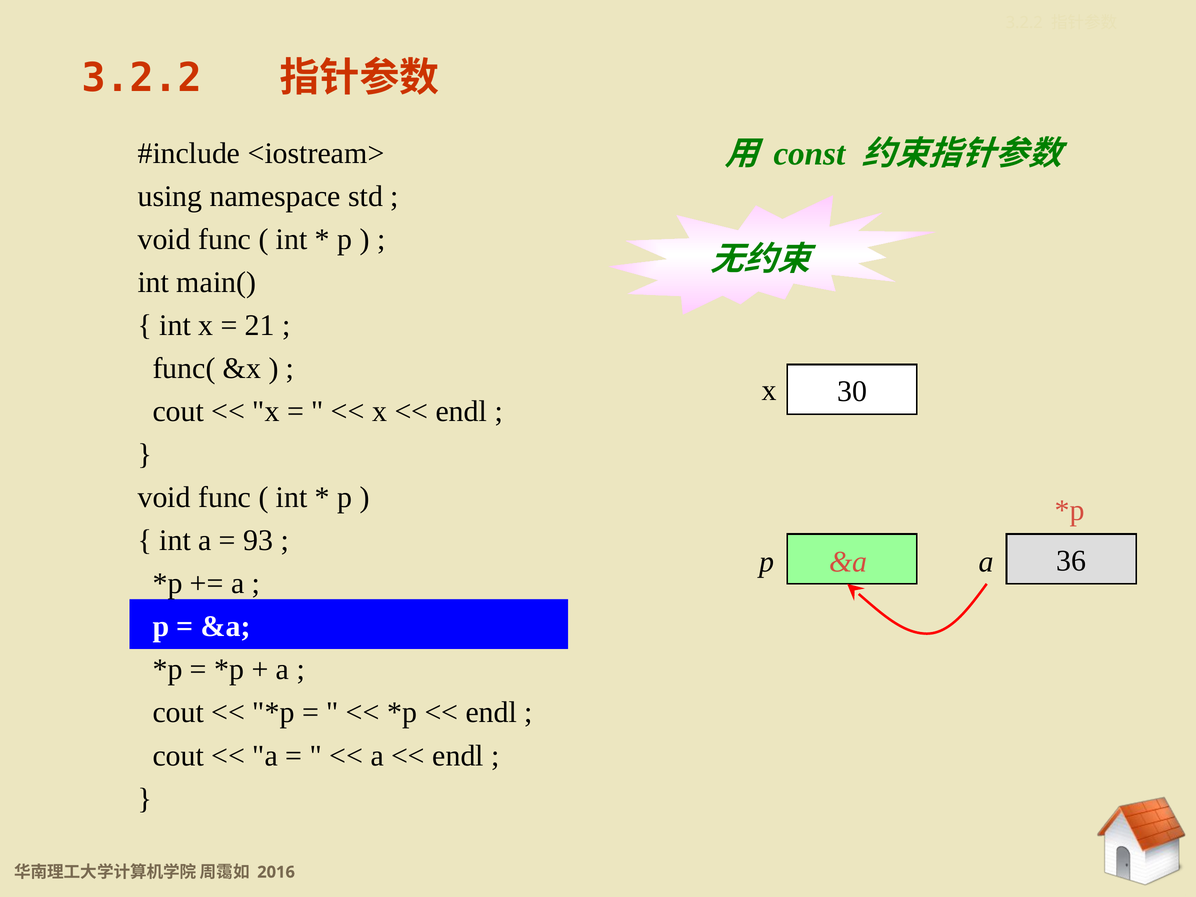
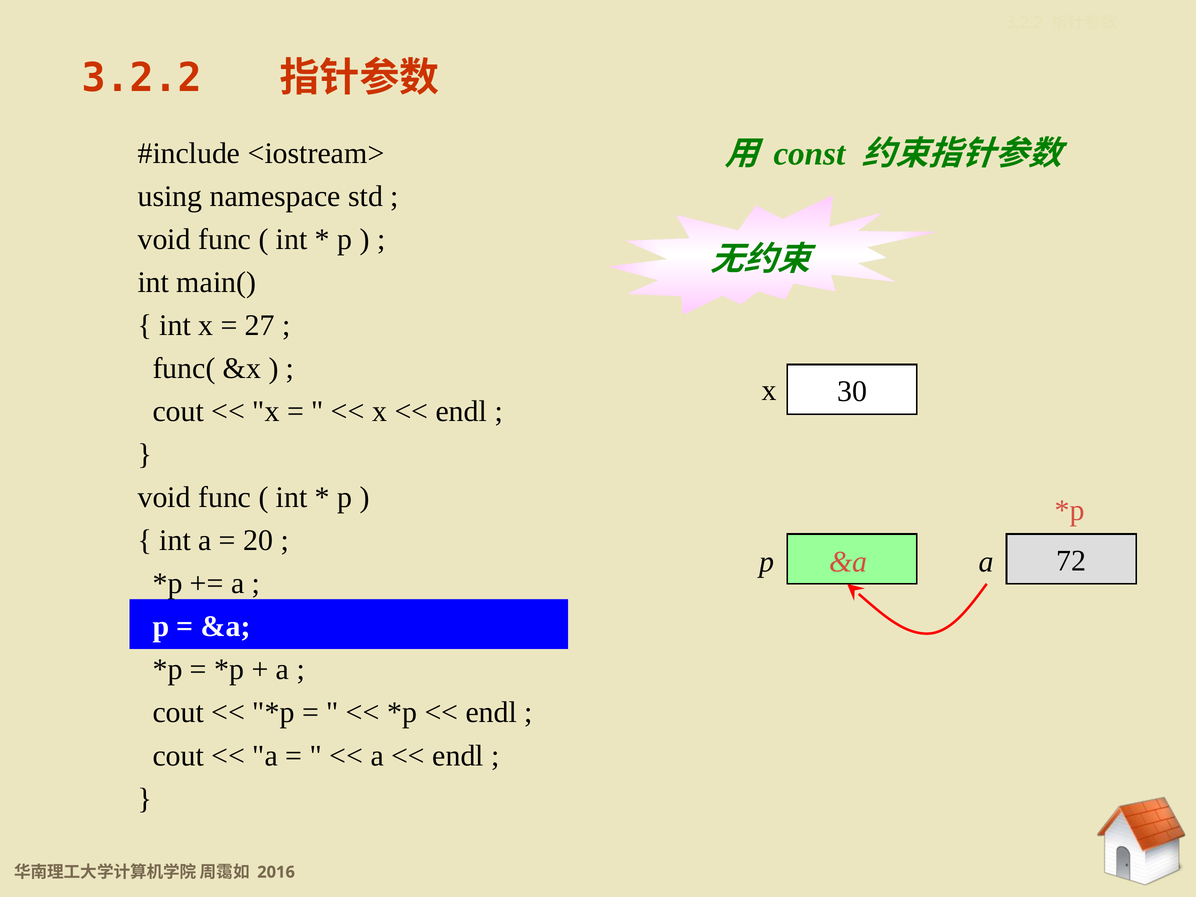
21: 21 -> 27 (260, 325)
93: 93 -> 20 (258, 540)
36: 36 -> 72 (1071, 561)
